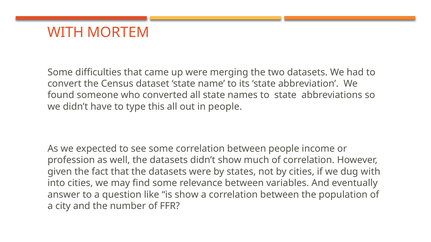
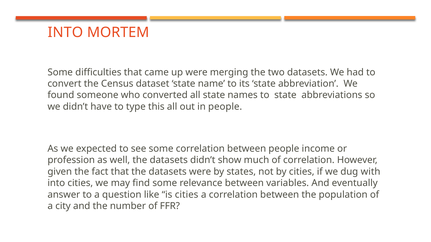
WITH: WITH -> INTO (65, 33)
is show: show -> cities (187, 195)
